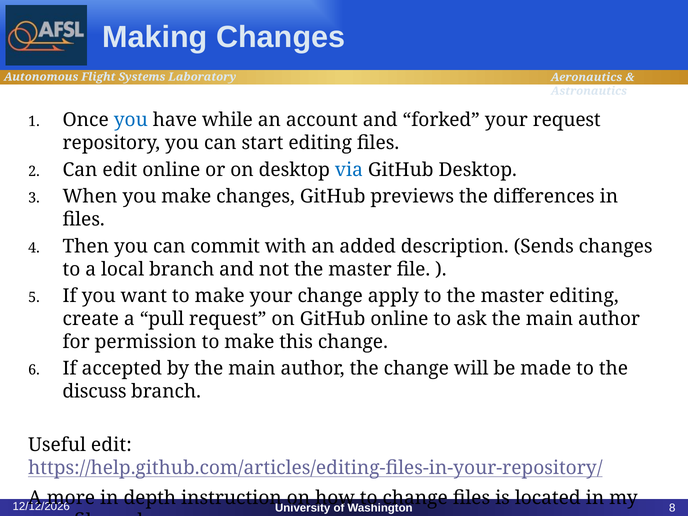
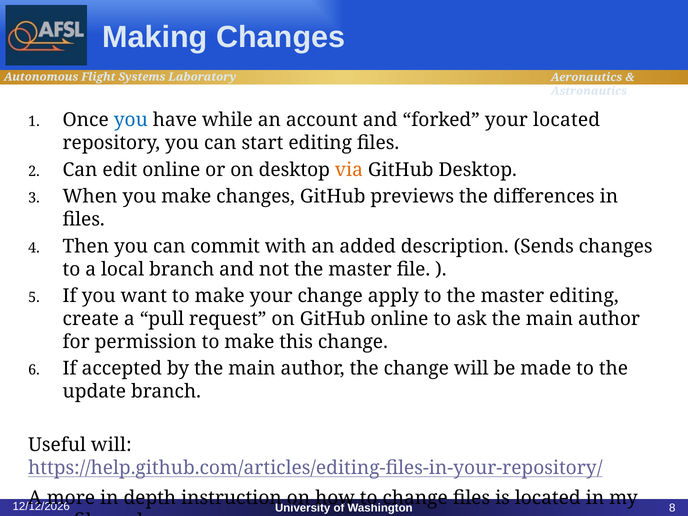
your request: request -> located (567, 120)
via colour: blue -> orange (349, 170)
discuss: discuss -> update (94, 392)
Useful edit: edit -> will (111, 445)
